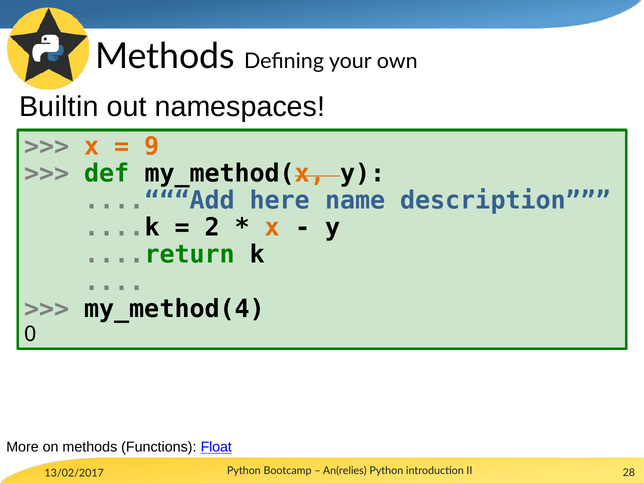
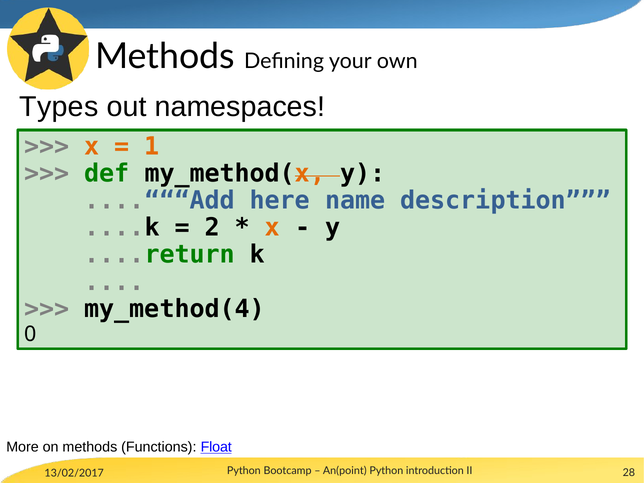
Builtin: Builtin -> Types (59, 107)
9: 9 -> 1 (152, 146)
An(relies: An(relies -> An(point (345, 471)
